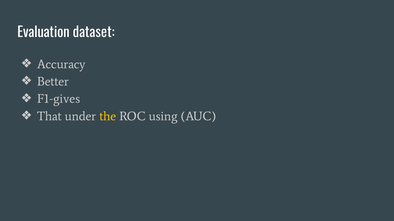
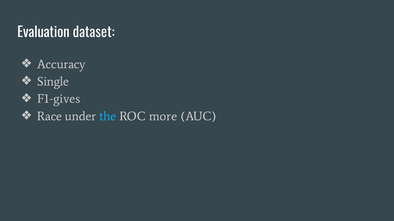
Better: Better -> Single (53, 82)
That: That -> Race (49, 117)
the colour: yellow -> light blue (108, 117)
using: using -> more (163, 117)
